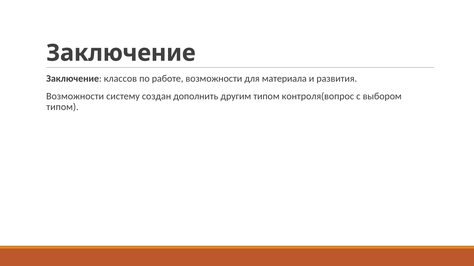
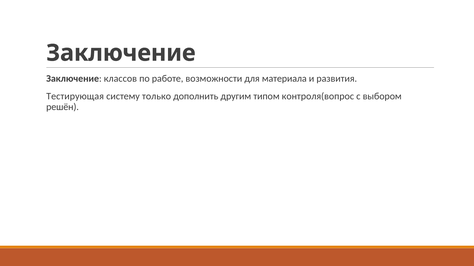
Возможности: Возможности -> Тестирующая (75, 96)
создан: создан -> только (157, 96)
типом: типом -> решён (63, 107)
